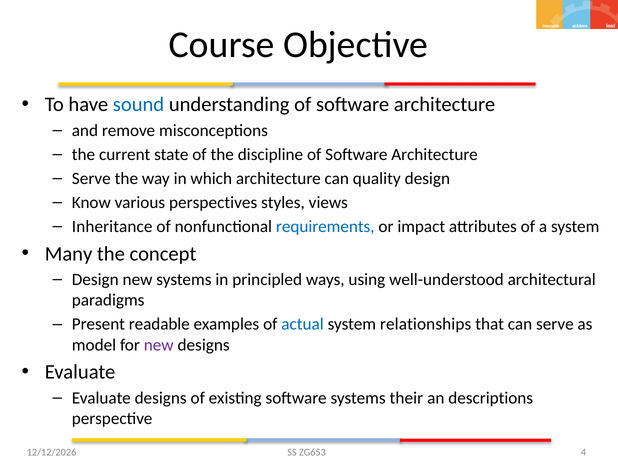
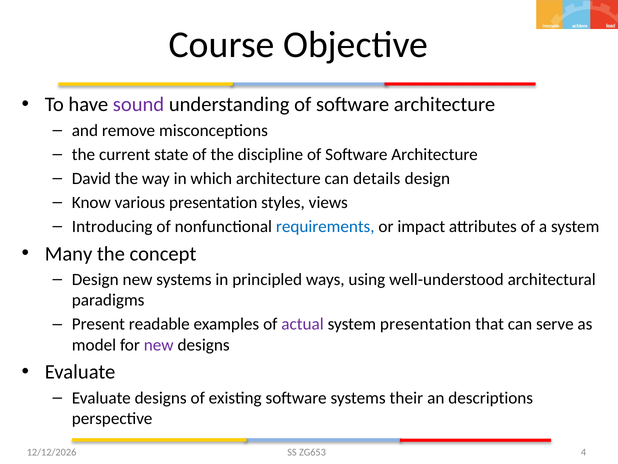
sound colour: blue -> purple (139, 104)
Serve: Serve -> David (91, 178)
quality: quality -> details (377, 178)
various perspectives: perspectives -> presentation (213, 202)
Inheritance: Inheritance -> Introducing (112, 226)
actual colour: blue -> purple (303, 324)
system relationships: relationships -> presentation (426, 324)
